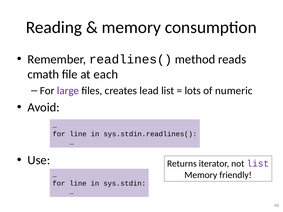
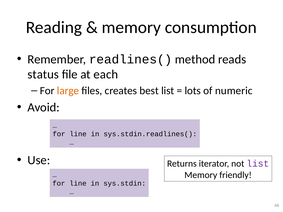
cmath: cmath -> status (43, 74)
large colour: purple -> orange (68, 91)
lead: lead -> best (149, 91)
